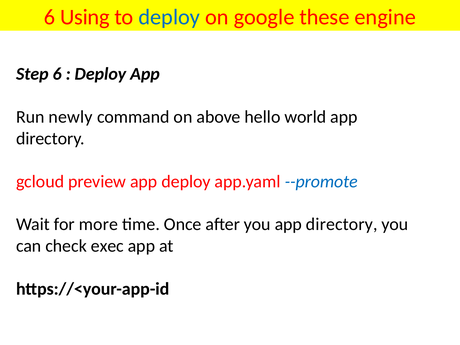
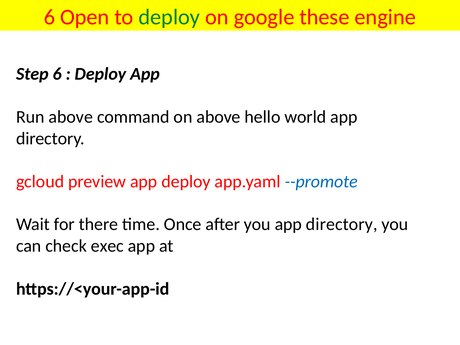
Using: Using -> Open (85, 17)
deploy colour: blue -> green (169, 17)
Run newly: newly -> above (71, 117)
more: more -> there (98, 224)
